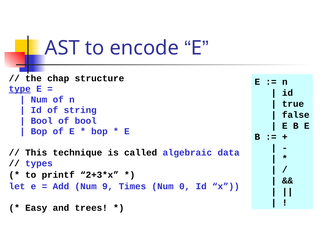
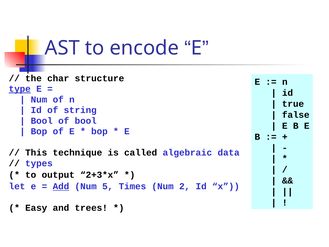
chap: chap -> char (58, 78)
printf: printf -> output (58, 175)
Add underline: none -> present (61, 186)
9: 9 -> 5 (108, 186)
0: 0 -> 2 (185, 186)
